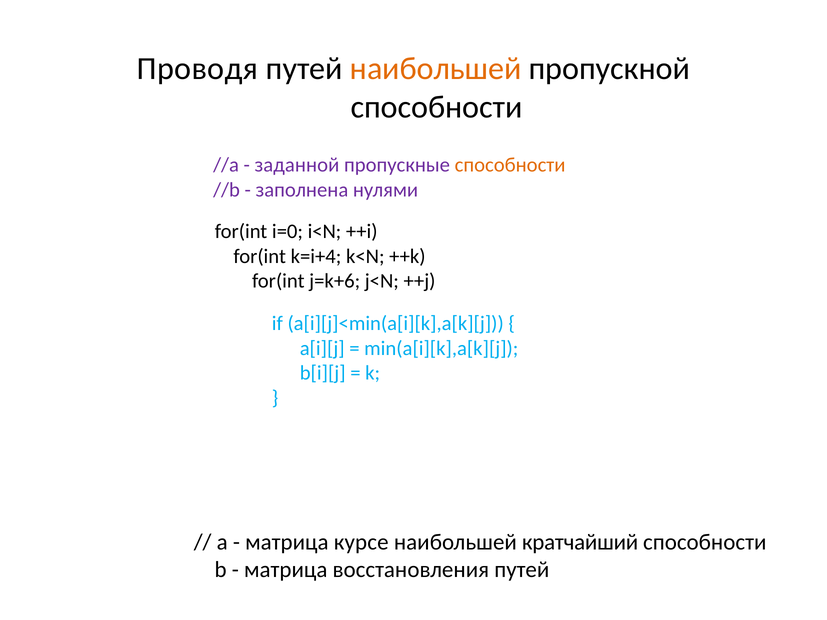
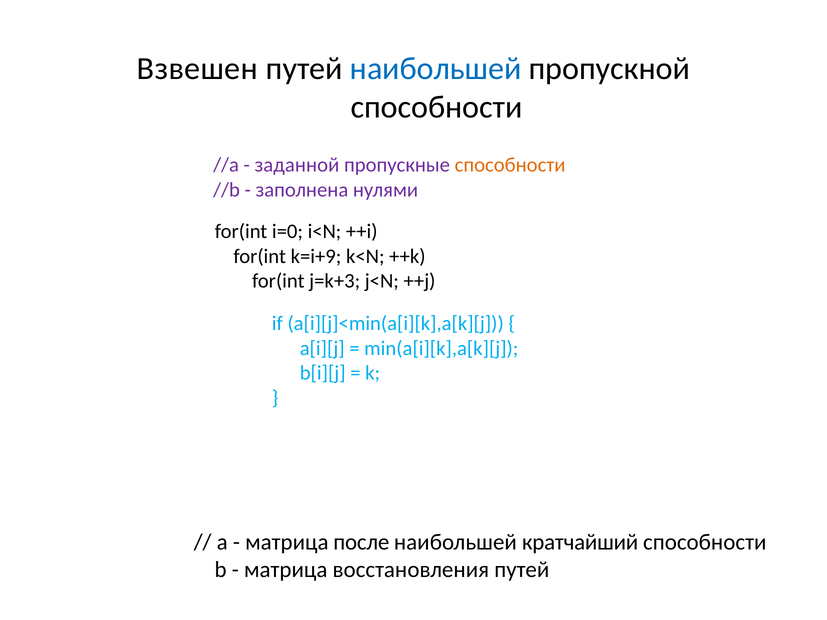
Проводя: Проводя -> Взвешен (197, 69)
наибольшей colour: orange -> blue (436, 69)
k=i+4: k=i+4 -> k=i+9 (316, 256)
j=k+6: j=k+6 -> j=k+3 (335, 281)
курсе: курсе -> после (361, 542)
